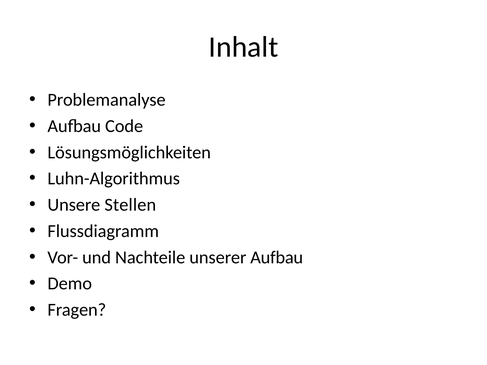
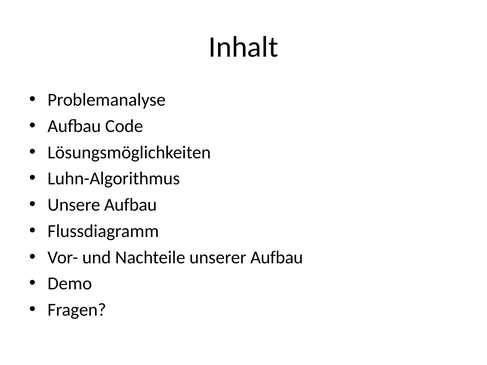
Unsere Stellen: Stellen -> Aufbau (130, 205)
